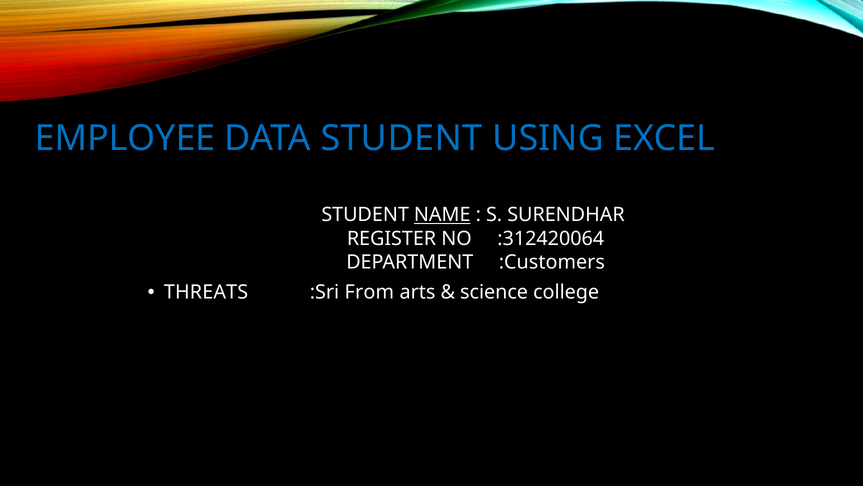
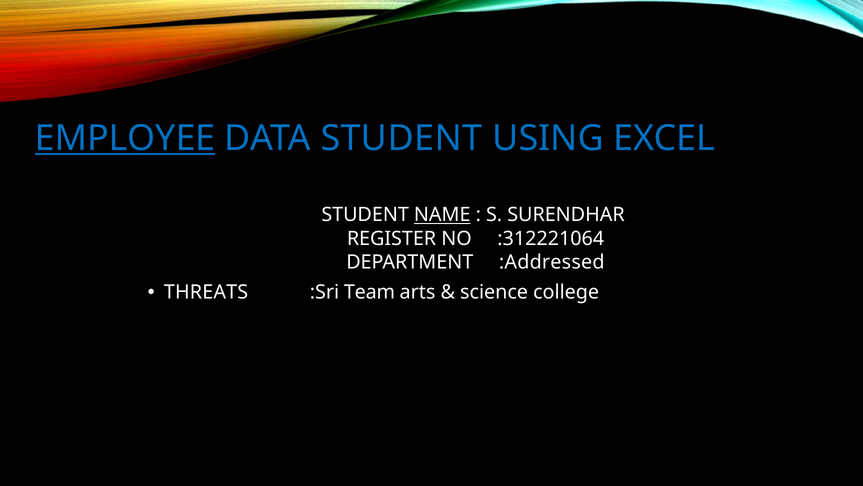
EMPLOYEE underline: none -> present (125, 138)
:312420064: :312420064 -> :312221064 (551, 238)
:Customers: :Customers -> :Addressed (552, 262)
From: From -> Team (369, 292)
